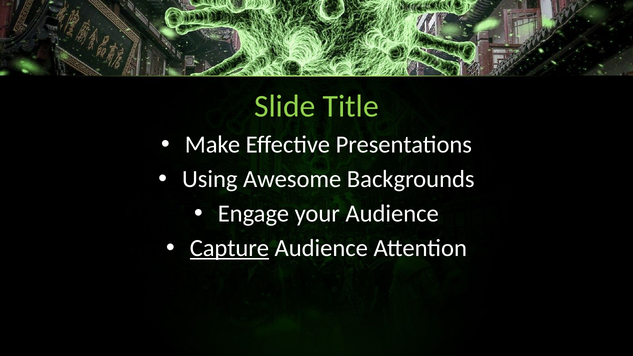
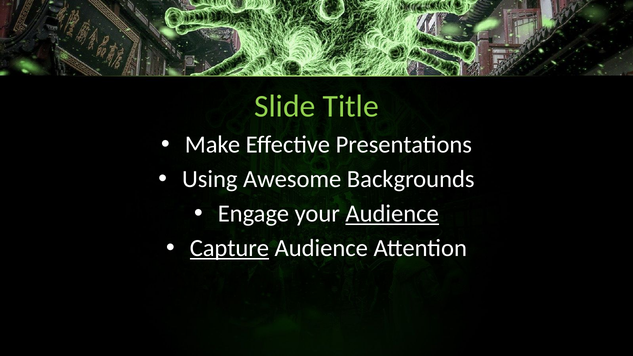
Audience underline: none -> present (392, 214)
